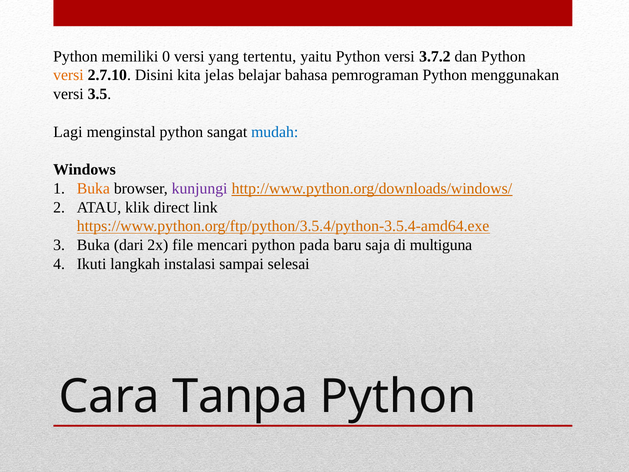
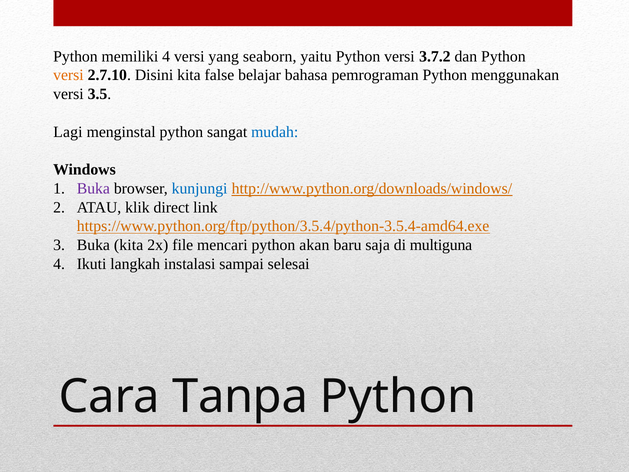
memiliki 0: 0 -> 4 (166, 56)
tertentu: tertentu -> seaborn (270, 56)
jelas: jelas -> false (219, 75)
Buka colour: orange -> purple (93, 188)
kunjungi colour: purple -> blue (200, 188)
Buka dari: dari -> kita (129, 245)
pada: pada -> akan (314, 245)
